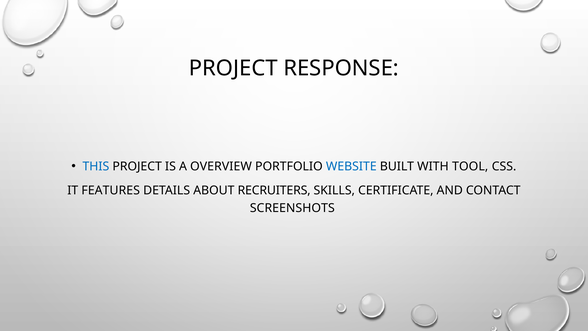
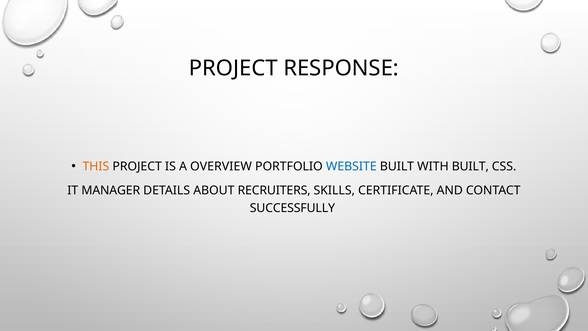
THIS colour: blue -> orange (96, 166)
WITH TOOL: TOOL -> BUILT (470, 166)
FEATURES: FEATURES -> MANAGER (111, 190)
SCREENSHOTS: SCREENSHOTS -> SUCCESSFULLY (292, 208)
